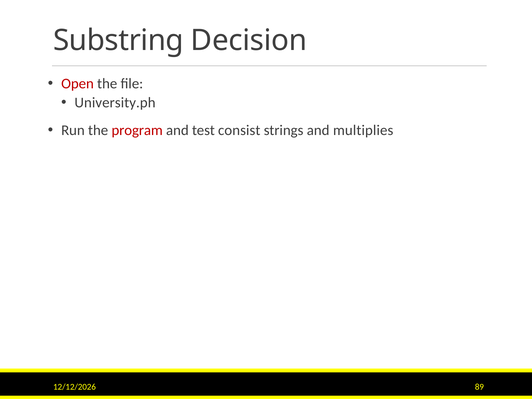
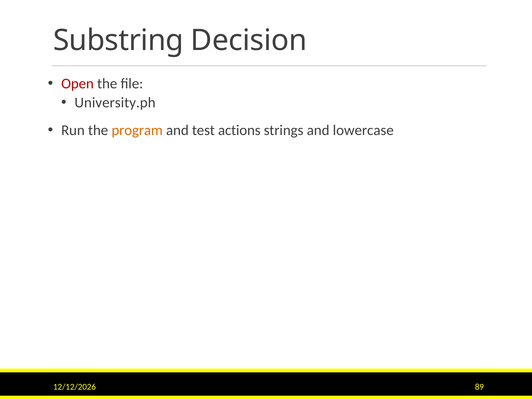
program colour: red -> orange (137, 130)
consist: consist -> actions (239, 130)
multiplies: multiplies -> lowercase (363, 130)
